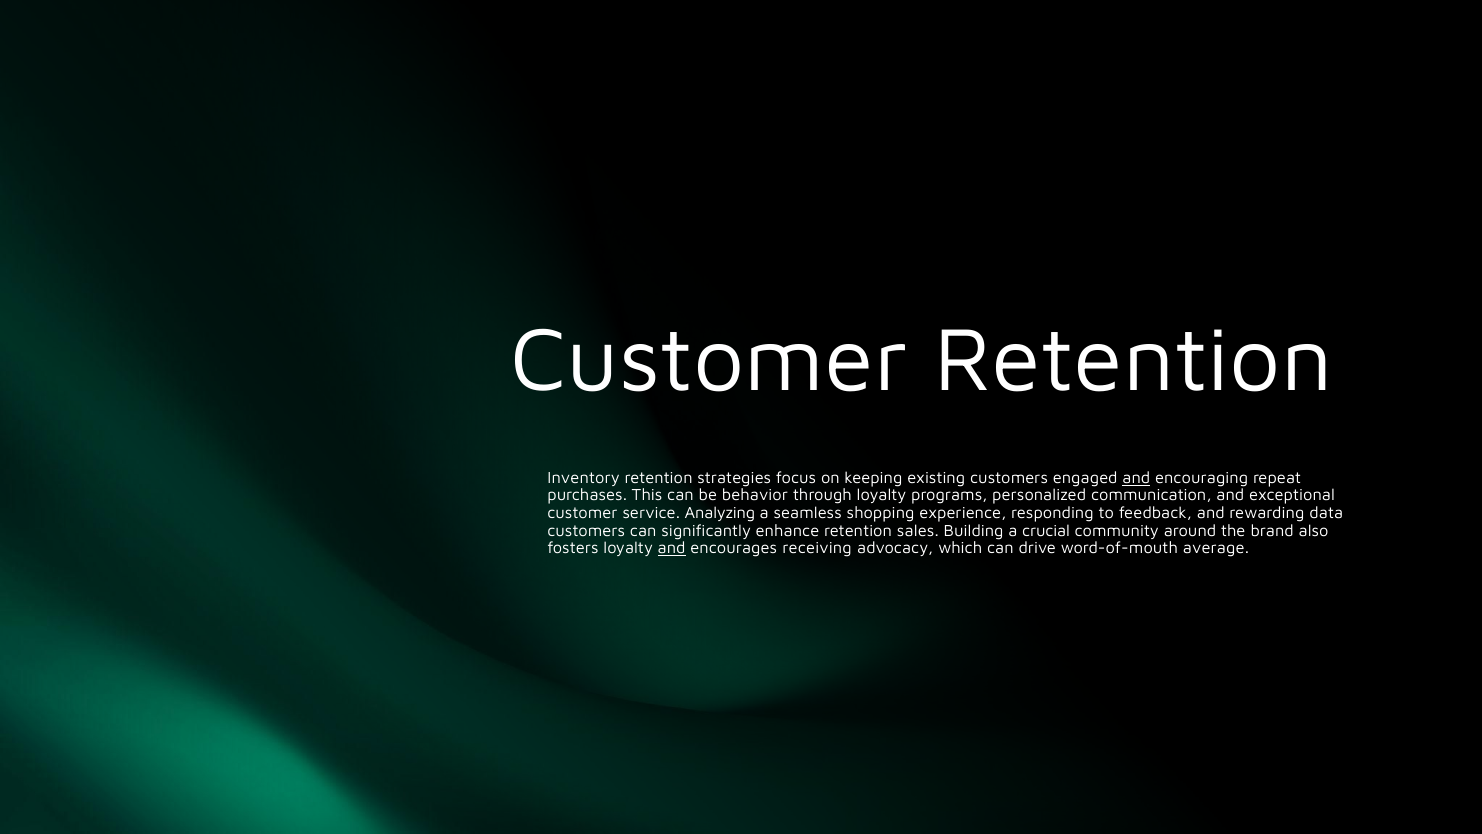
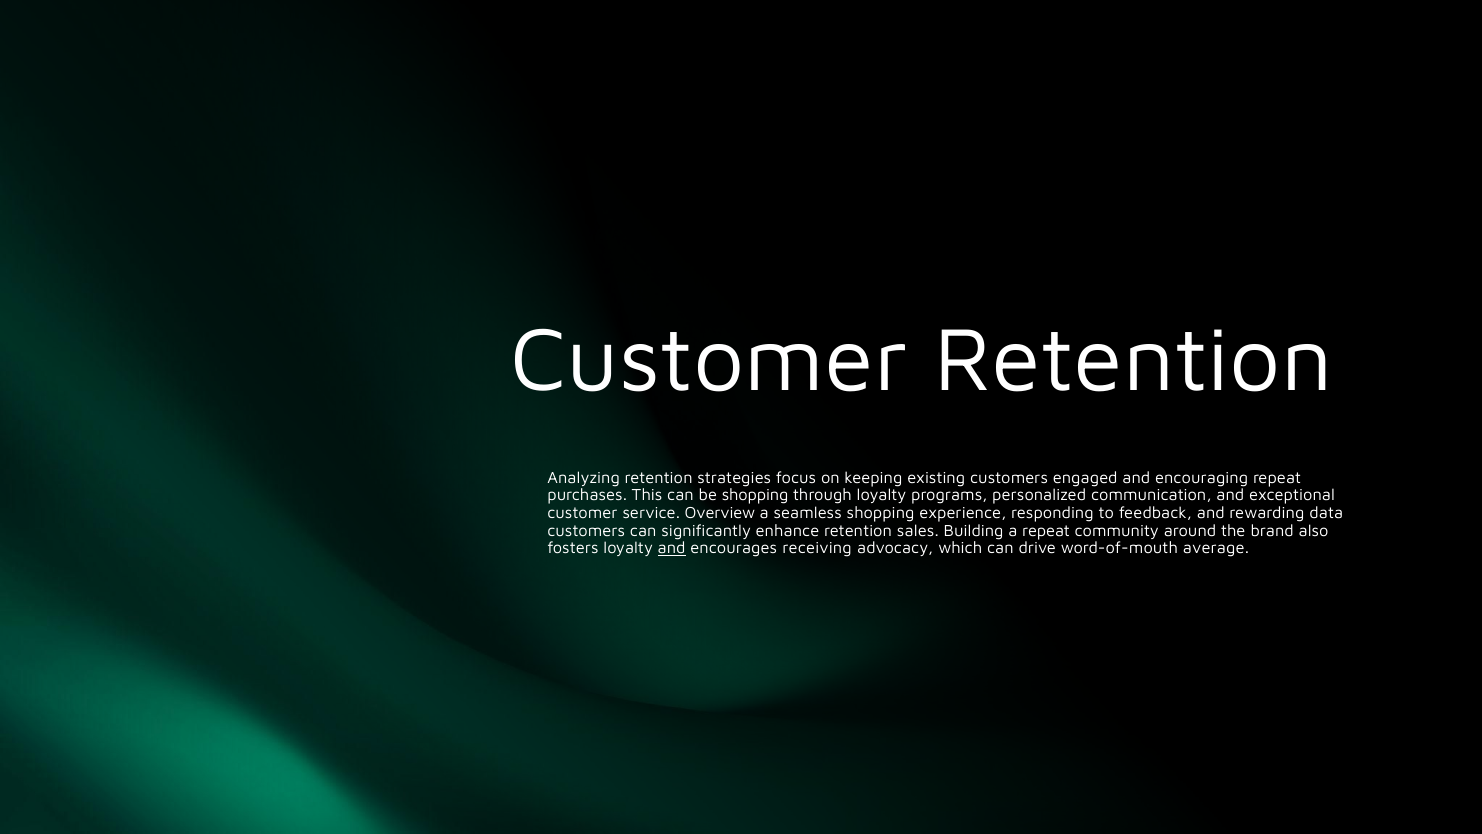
Inventory: Inventory -> Analyzing (584, 478)
and underline: present -> none (1136, 478)
be behavior: behavior -> shopping (755, 495)
Analyzing: Analyzing -> Overview (720, 513)
a crucial: crucial -> repeat (1046, 530)
